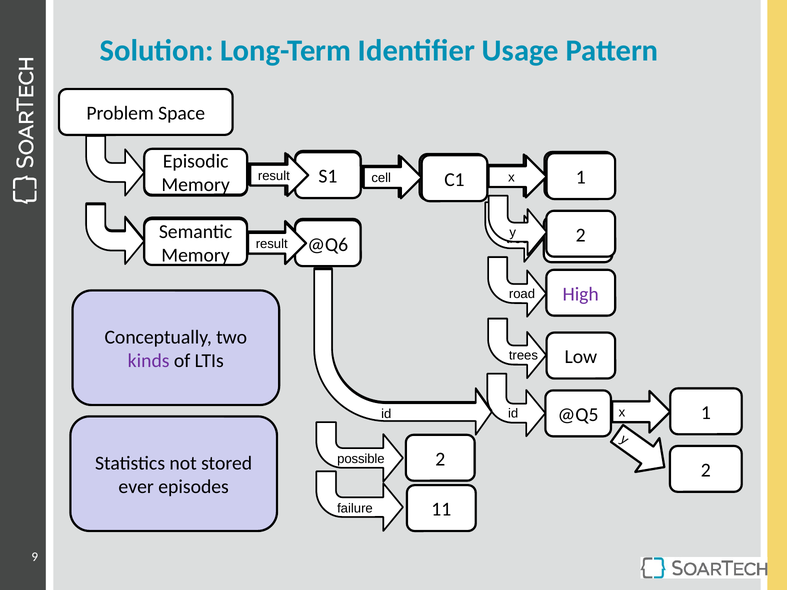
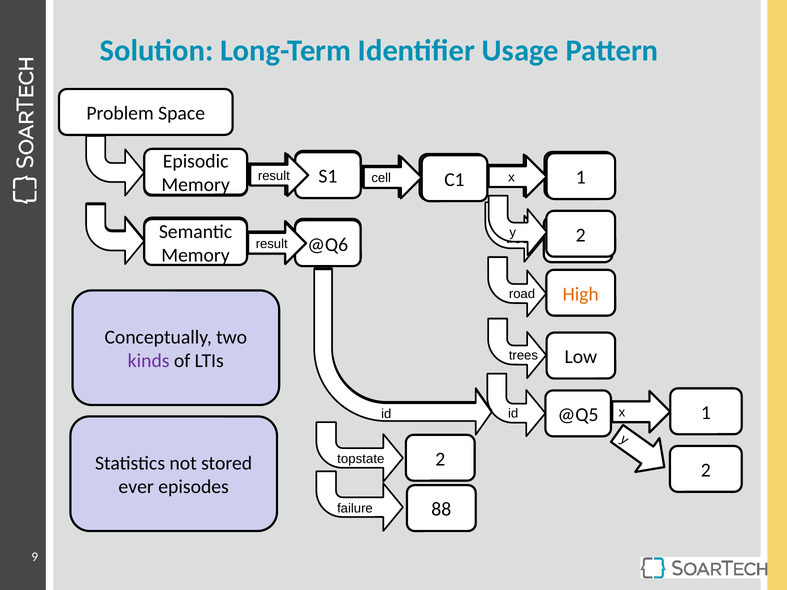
High colour: purple -> orange (581, 294)
possible: possible -> topstate (361, 459)
11: 11 -> 88 (441, 510)
